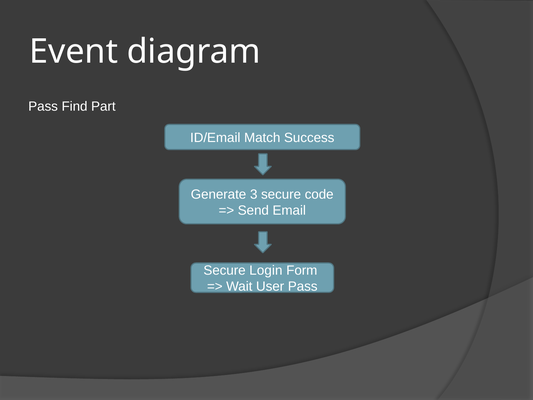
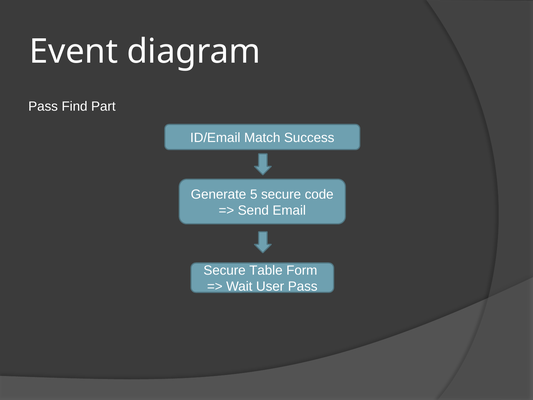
3: 3 -> 5 (254, 194)
Login: Login -> Table (266, 270)
